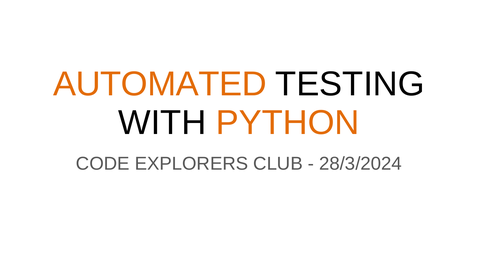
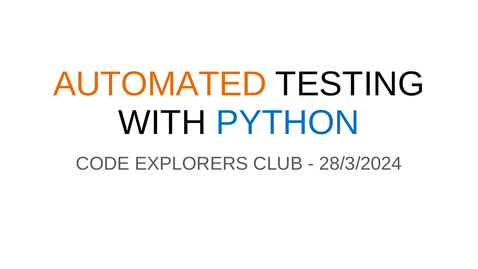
PYTHON colour: orange -> blue (288, 123)
